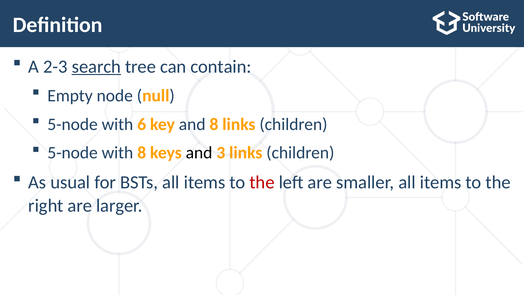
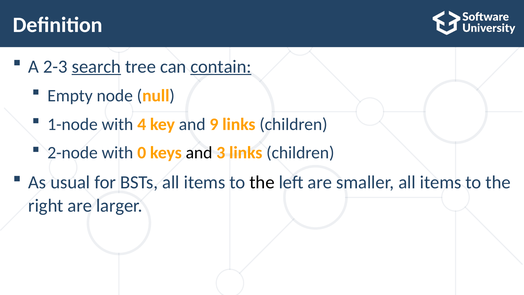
contain underline: none -> present (221, 66)
5-node: 5-node -> 1-node (73, 124)
6: 6 -> 4 (142, 124)
and 8: 8 -> 9 (214, 124)
5-node: 5-node -> 2-node (73, 153)
with 8: 8 -> 0 (142, 153)
the colour: red -> black (262, 182)
